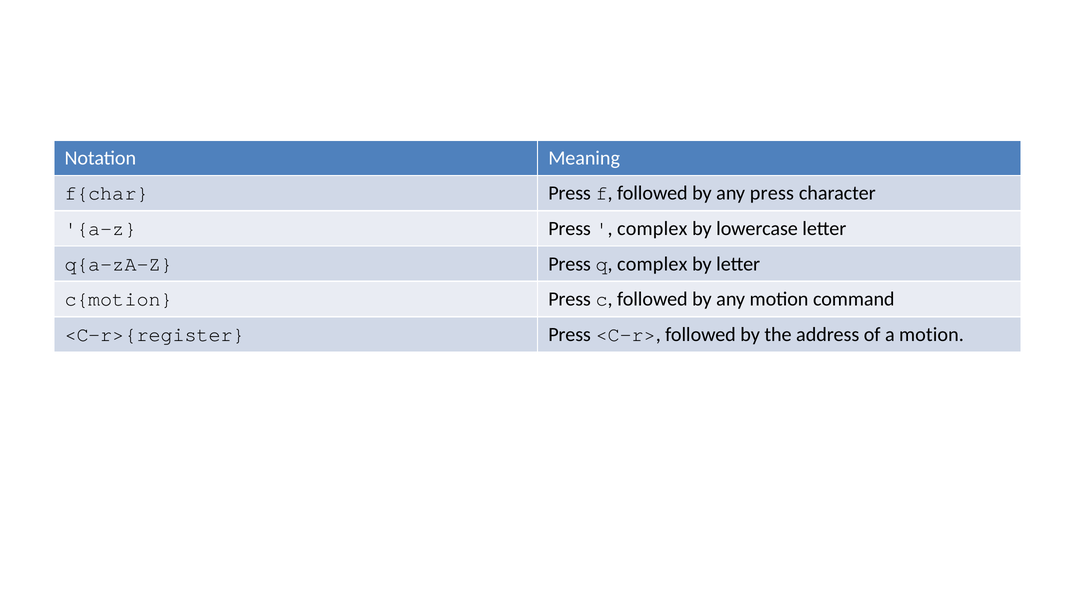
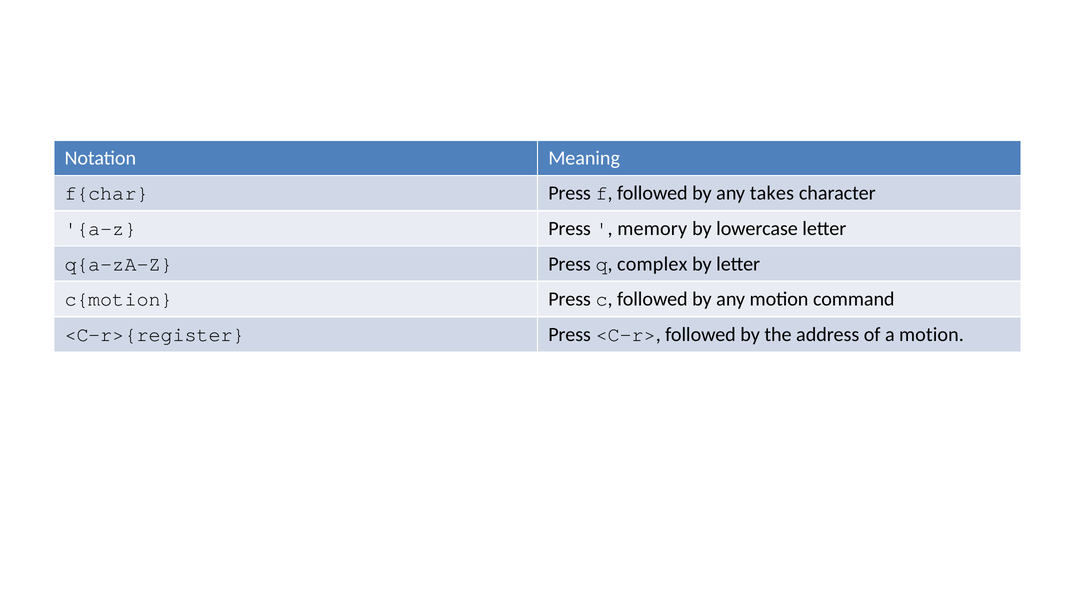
any press: press -> takes (772, 194)
complex: complex -> memory (652, 229)
